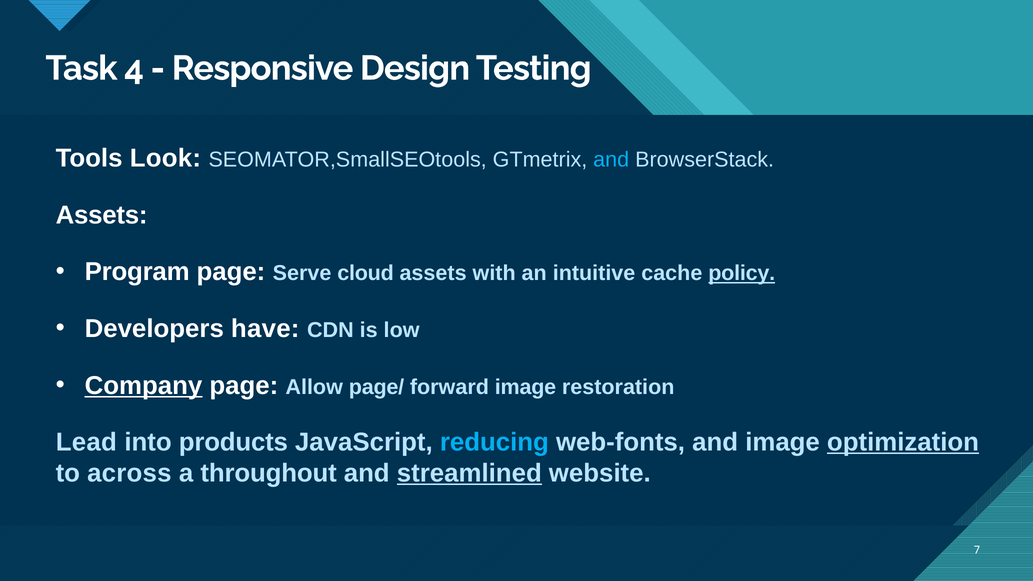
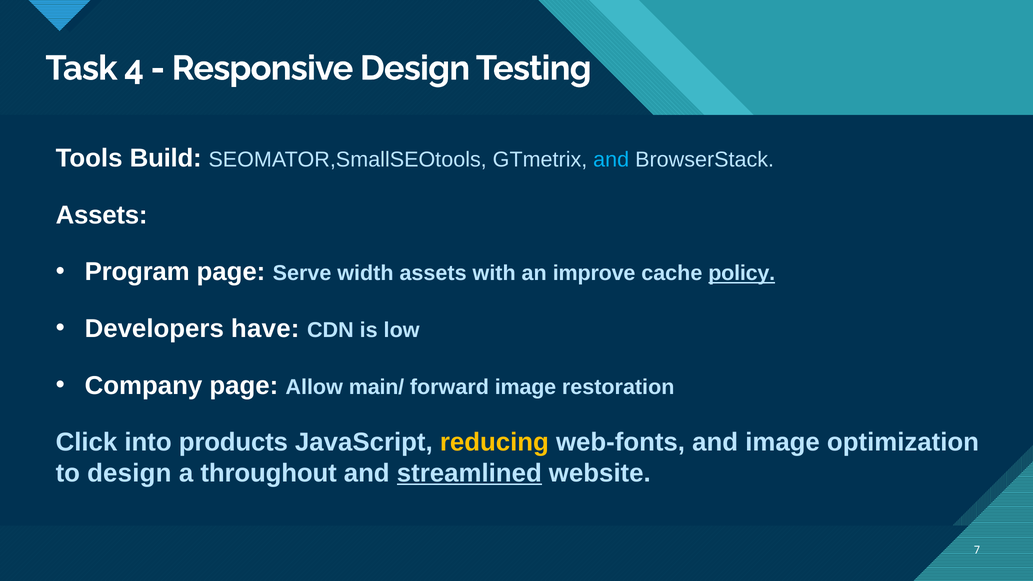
Look: Look -> Build (166, 158)
cloud: cloud -> width (365, 273)
intuitive: intuitive -> improve (594, 273)
Company underline: present -> none (144, 386)
page/: page/ -> main/ (377, 387)
Lead: Lead -> Click (86, 442)
reducing colour: light blue -> yellow (494, 442)
optimization underline: present -> none (903, 442)
to across: across -> design (129, 473)
